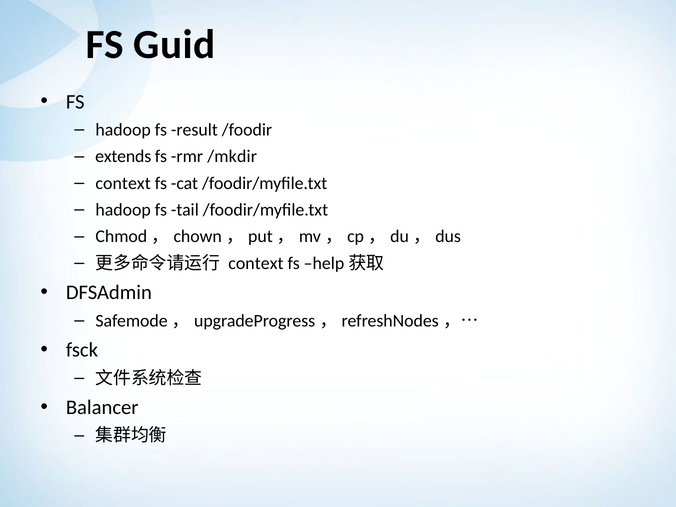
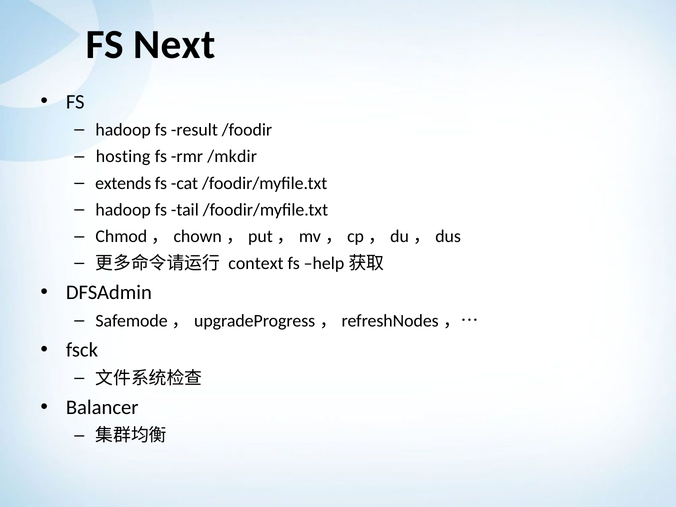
Guid: Guid -> Next (174, 45)
extends: extends -> hosting (123, 157)
context: context -> extends (123, 183)
